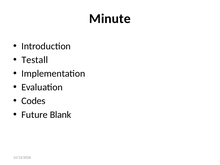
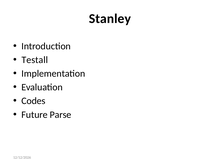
Minute: Minute -> Stanley (110, 19)
Blank: Blank -> Parse (61, 115)
